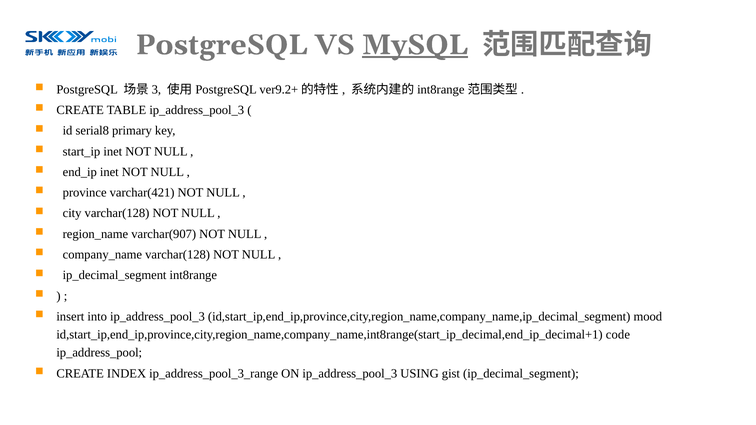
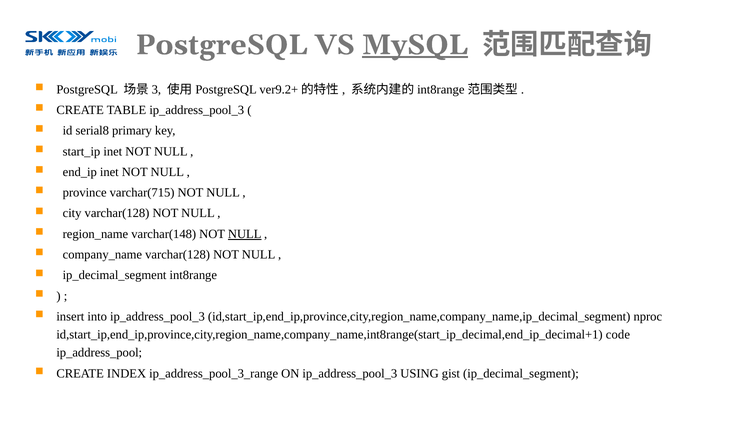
varchar(421: varchar(421 -> varchar(715 (142, 193)
varchar(907: varchar(907 -> varchar(148 (164, 234)
NULL underline: none -> present (245, 234)
mood: mood -> nproc (648, 317)
